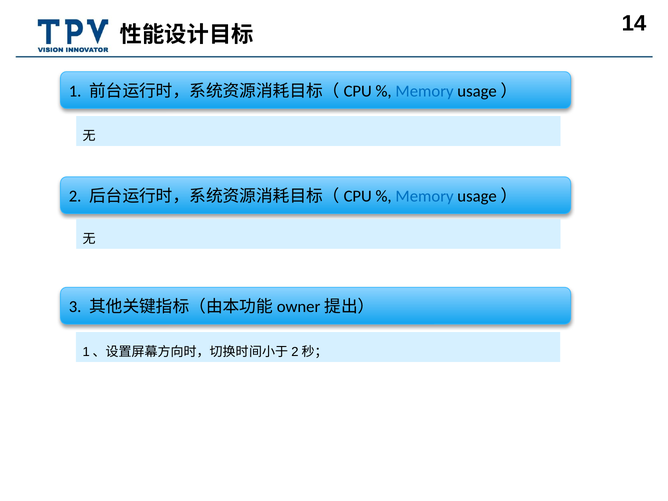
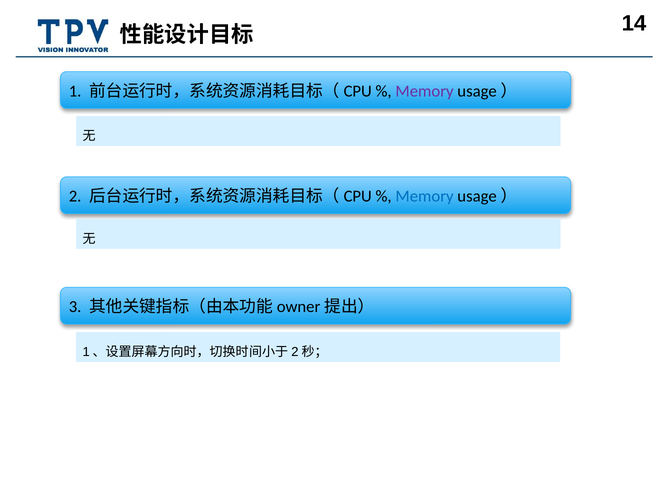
Memory colour: blue -> purple (425, 91)
